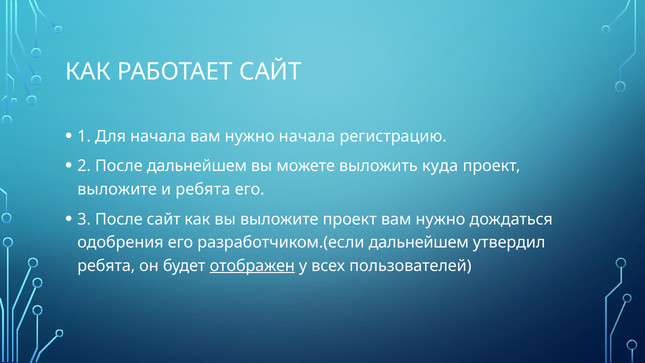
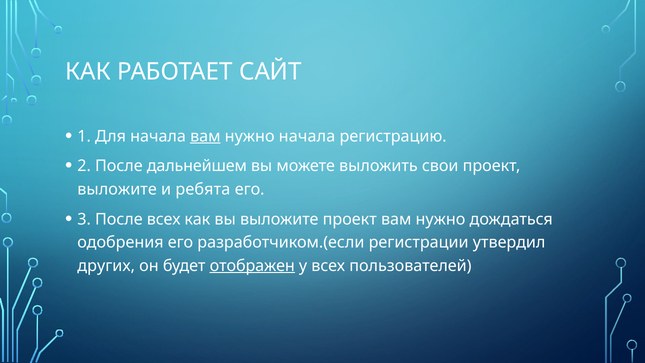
вам underline: none -> present (205, 136)
куда: куда -> свои (440, 166)
После сайт: сайт -> всех (164, 219)
разработчиком.(если дальнейшем: дальнейшем -> регистрации (419, 242)
ребята: ребята -> других (106, 266)
